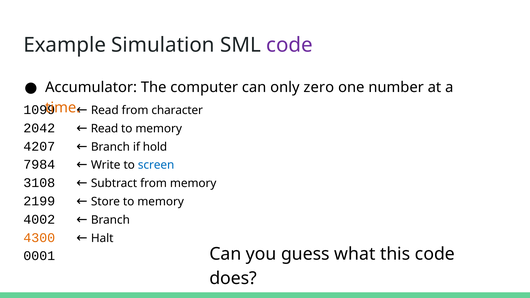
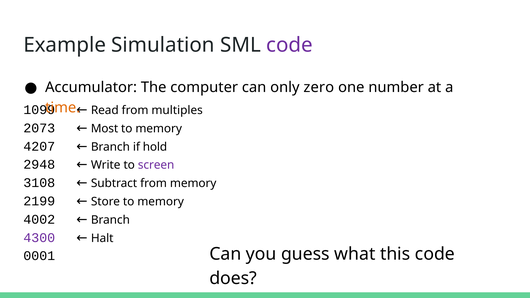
character: character -> multiples (177, 110)
Read: Read -> Most (105, 129)
2042: 2042 -> 2073 (39, 128)
screen colour: blue -> purple (156, 165)
7984: 7984 -> 2948 (39, 165)
4300 colour: orange -> purple (39, 238)
